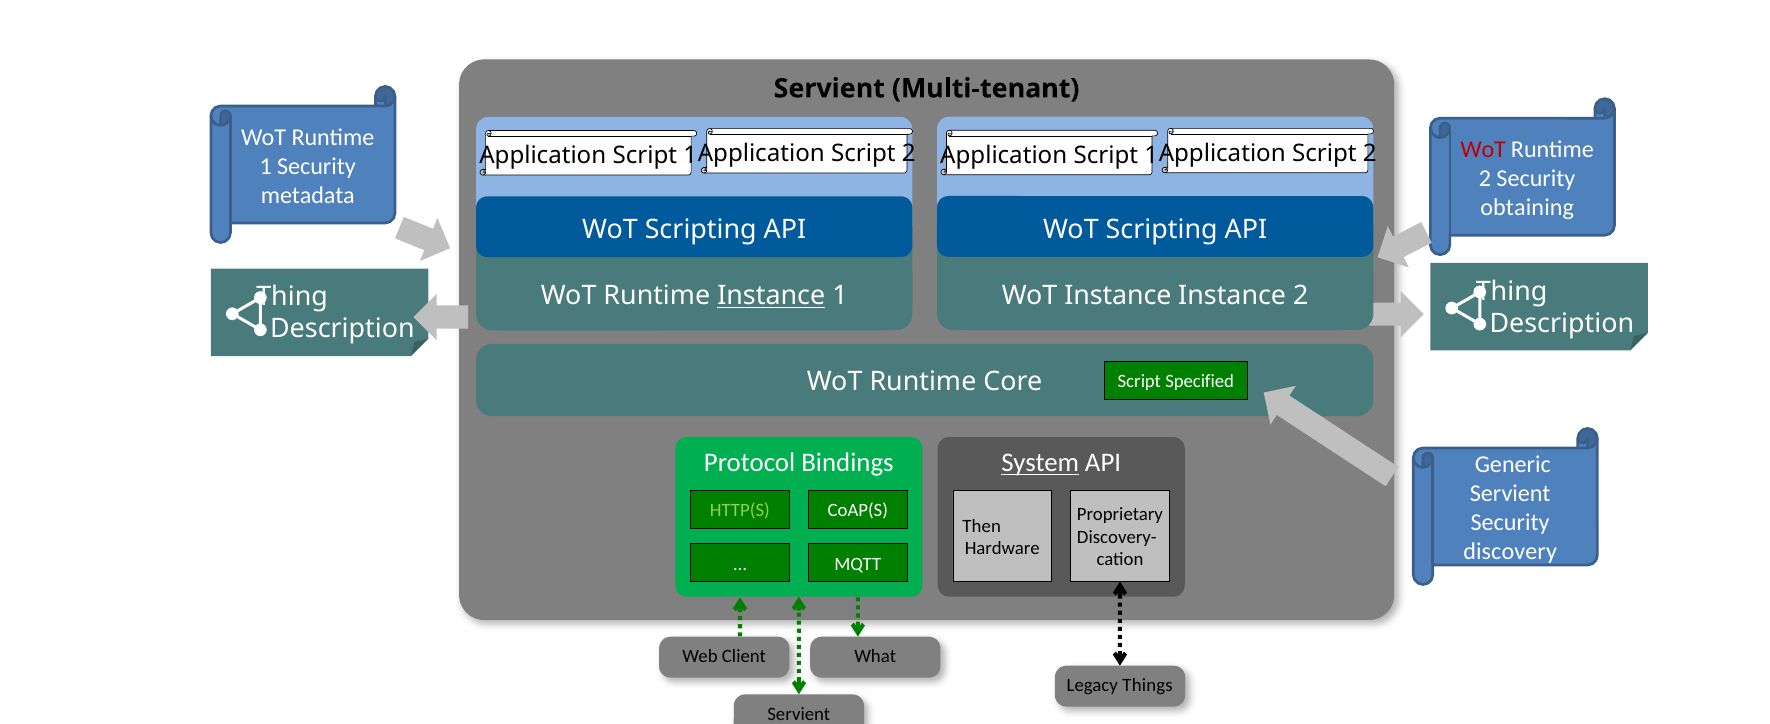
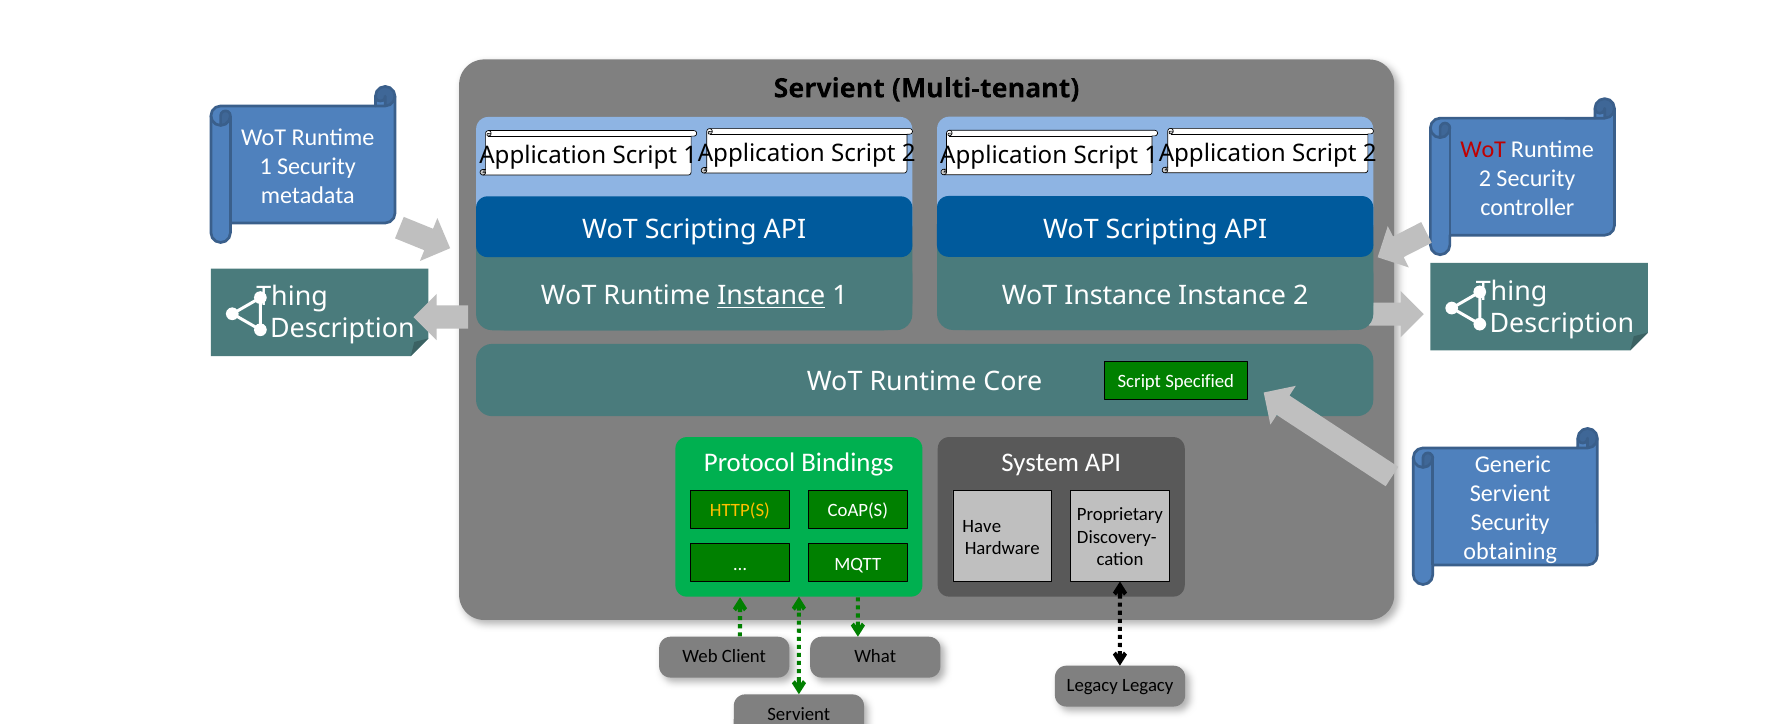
obtaining: obtaining -> controller (1527, 207)
System underline: present -> none (1040, 463)
HTTP(S colour: light green -> yellow (740, 511)
Then: Then -> Have (982, 526)
discovery: discovery -> obtaining (1510, 552)
Legacy Things: Things -> Legacy (1148, 686)
